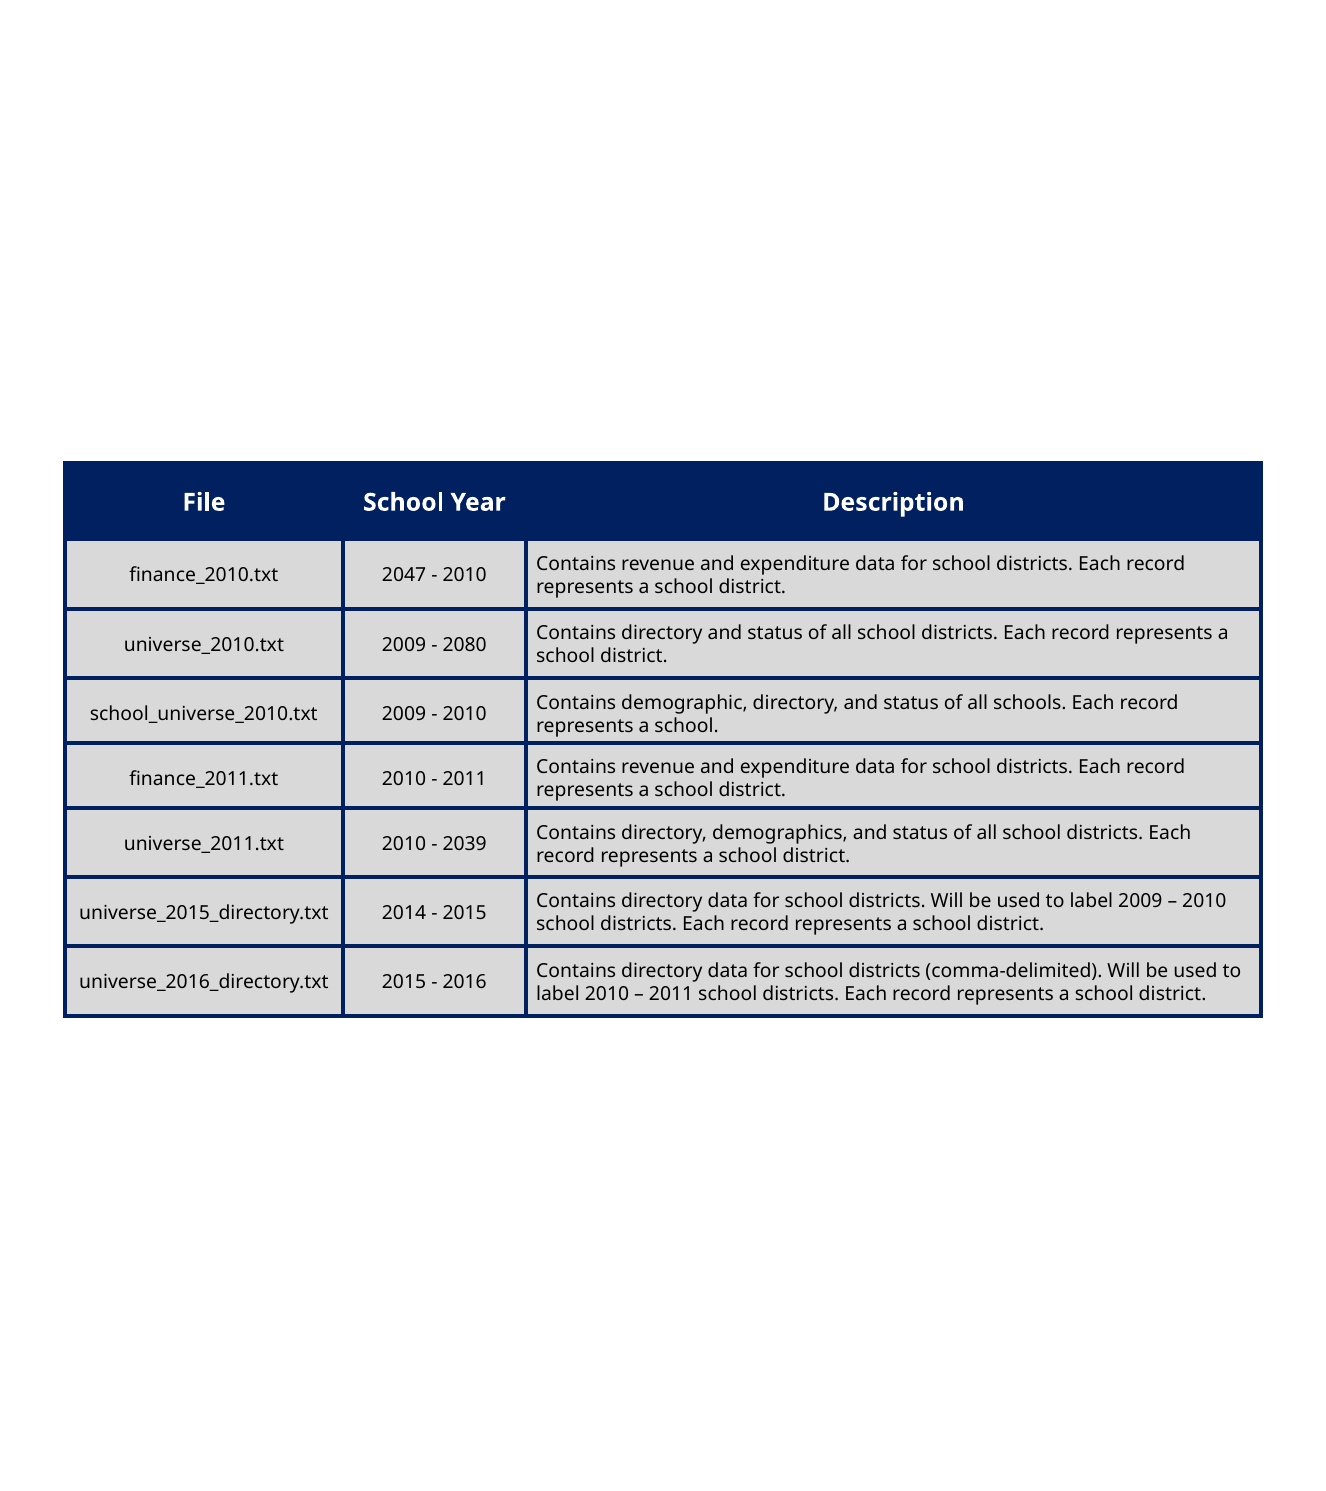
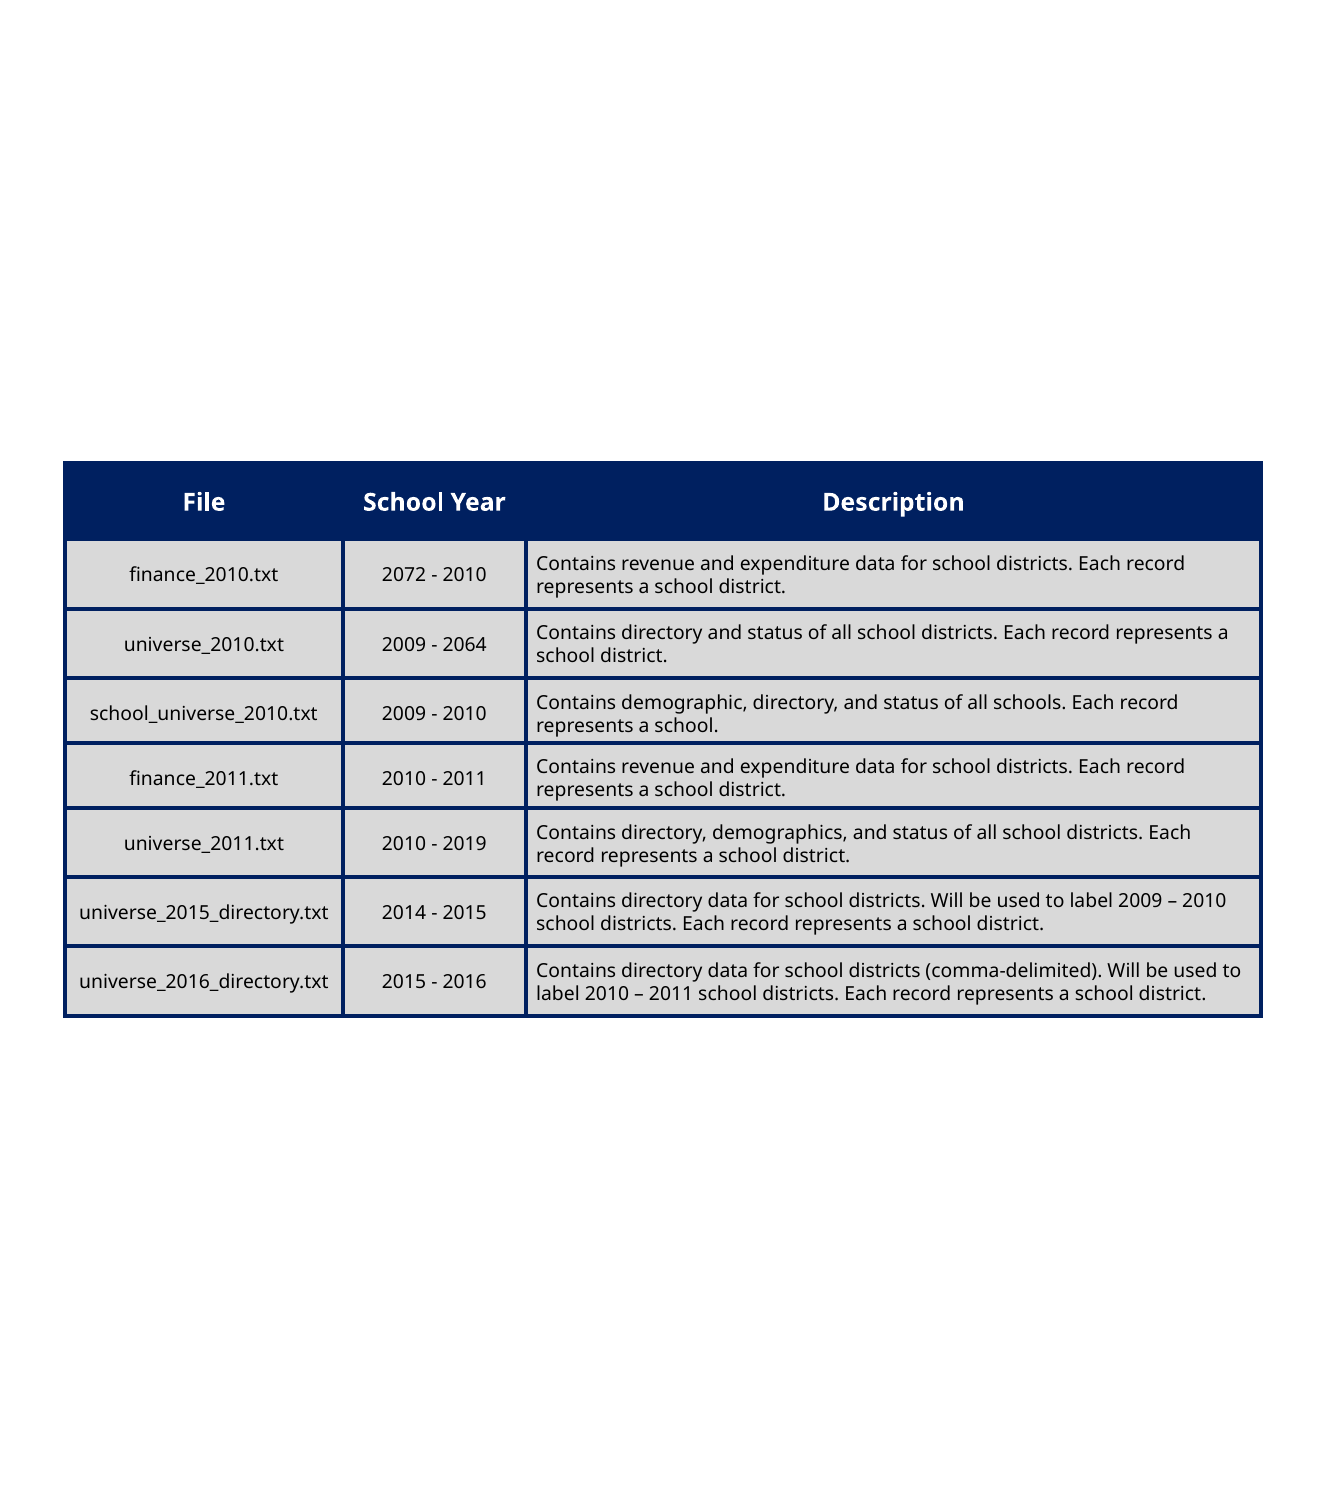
2047: 2047 -> 2072 (404, 576)
2080: 2080 -> 2064 (465, 645)
2039: 2039 -> 2019 (465, 845)
